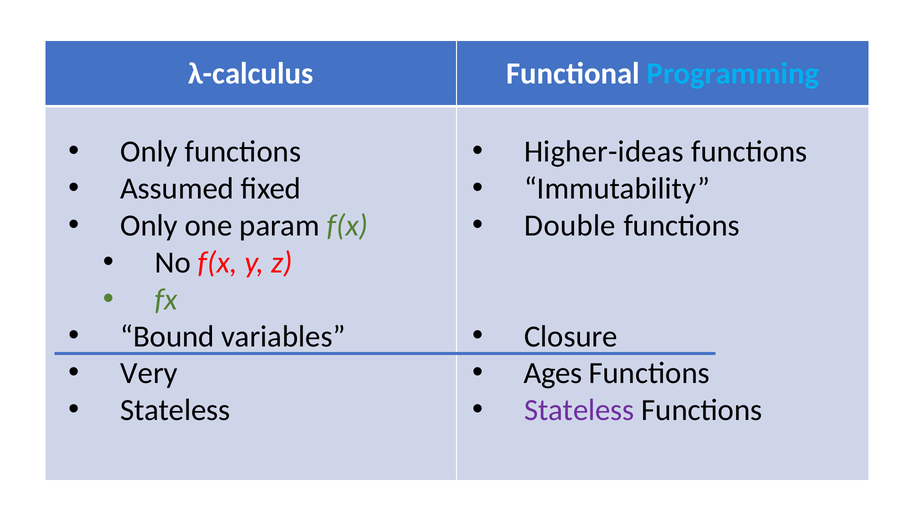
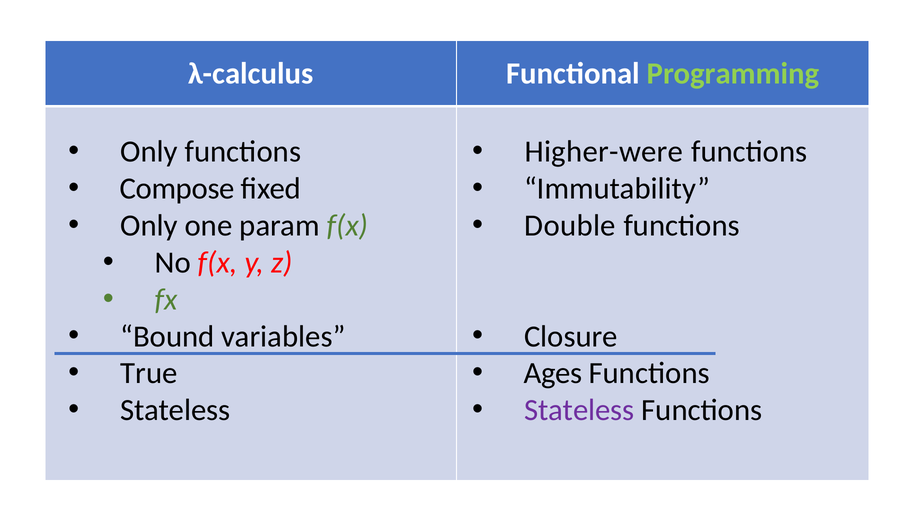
Programming colour: light blue -> light green (733, 74)
Higher-ideas: Higher-ideas -> Higher-were (604, 152)
Assumed: Assumed -> Compose (177, 189)
Very: Very -> True (149, 373)
